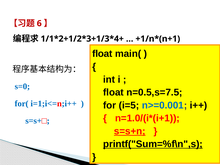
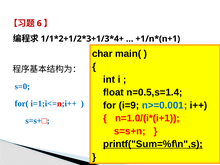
float: float -> char (102, 54)
n=0.5,s=7.5: n=0.5,s=7.5 -> n=0.5,s=1.4 (154, 92)
i=5: i=5 -> i=9 (129, 105)
s=s+n underline: present -> none (130, 131)
